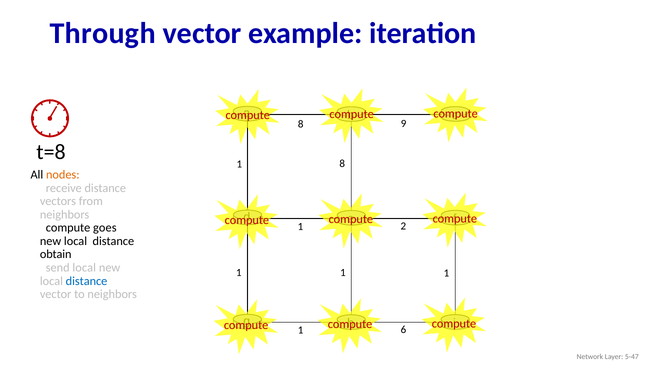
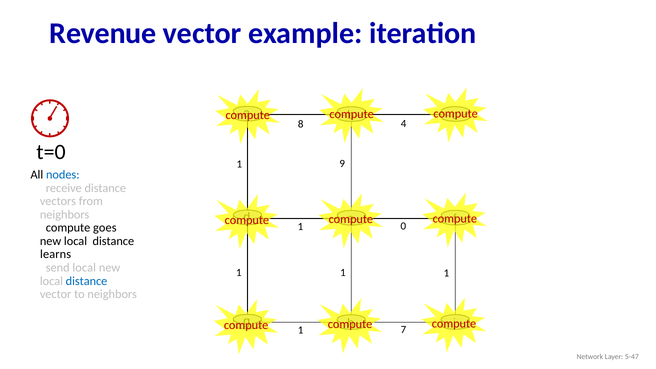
Through: Through -> Revenue (103, 33)
9: 9 -> 4 (404, 124)
t=8: t=8 -> t=0 (51, 152)
1 8: 8 -> 9 (342, 164)
nodes colour: orange -> blue (63, 175)
2: 2 -> 0 (403, 226)
obtain: obtain -> learns (56, 254)
6: 6 -> 7 (403, 330)
